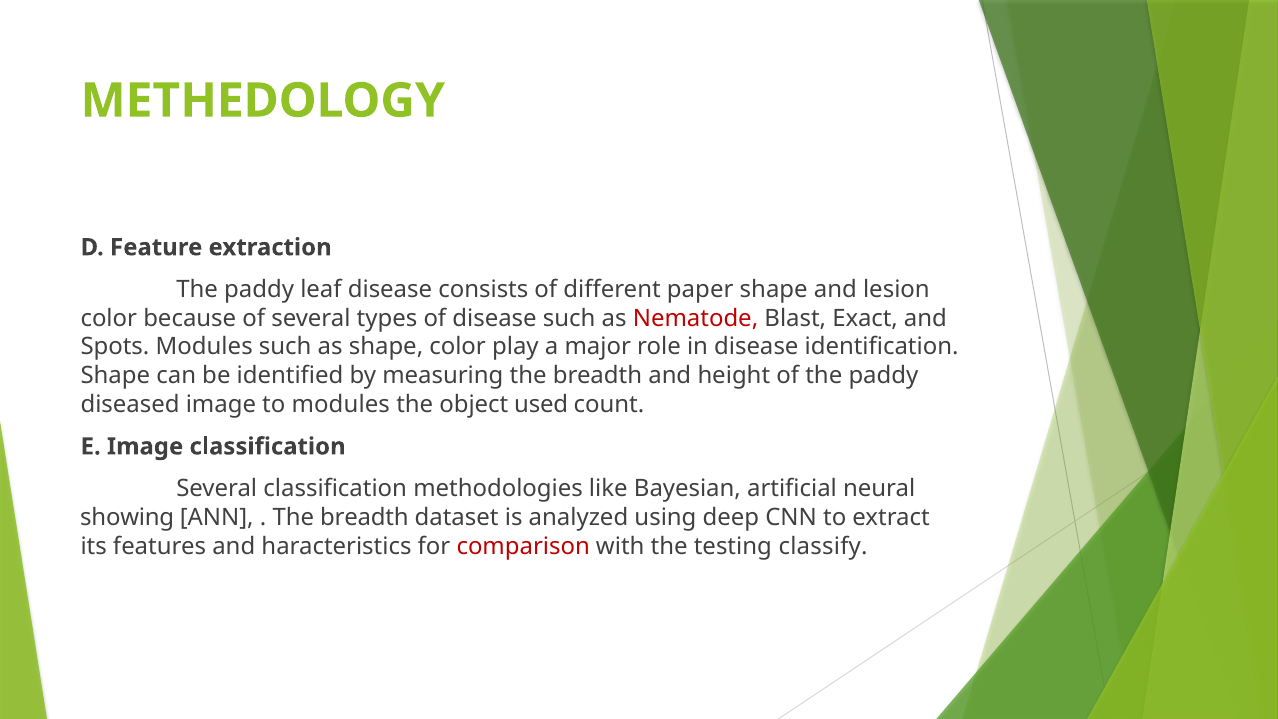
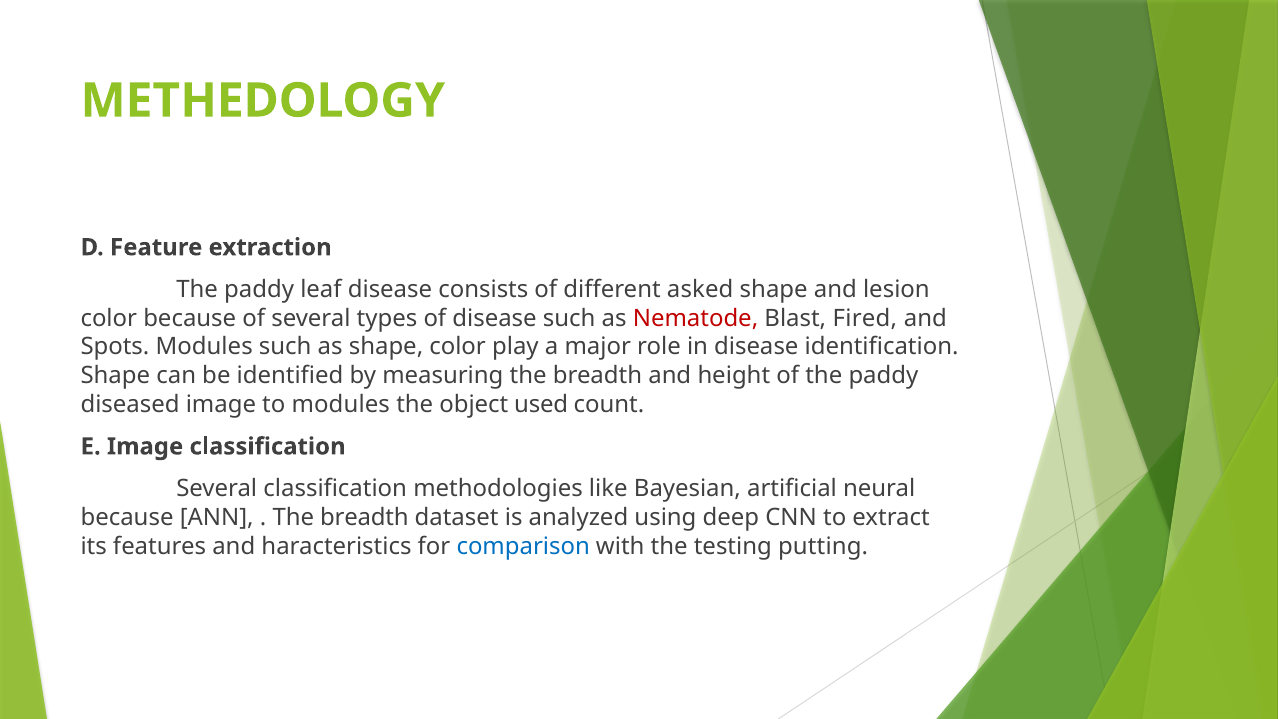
paper: paper -> asked (700, 289)
Exact: Exact -> Fired (865, 318)
showing: showing -> because (127, 517)
comparison colour: red -> blue (523, 546)
classify: classify -> putting (823, 546)
